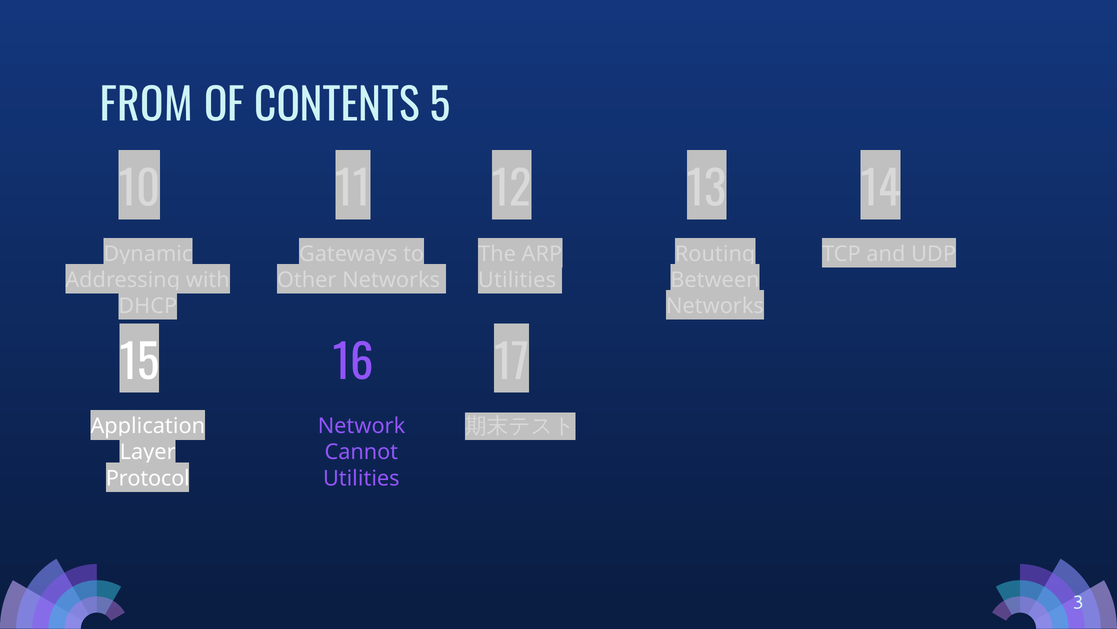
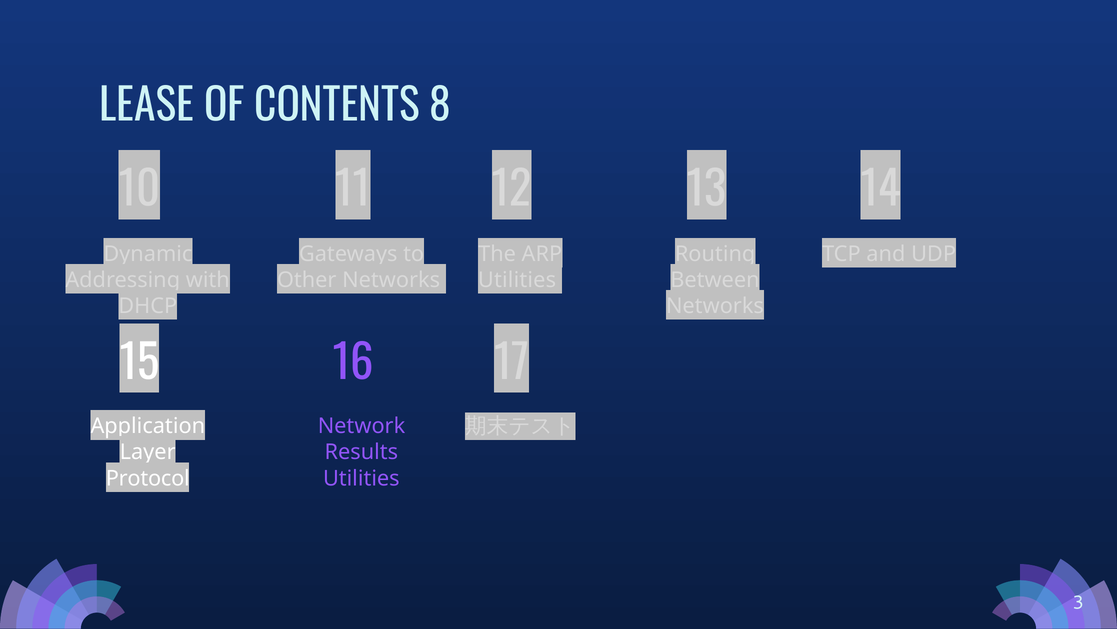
FROM: FROM -> LEASE (147, 106)
5: 5 -> 8 (440, 106)
Cannot: Cannot -> Results (361, 452)
